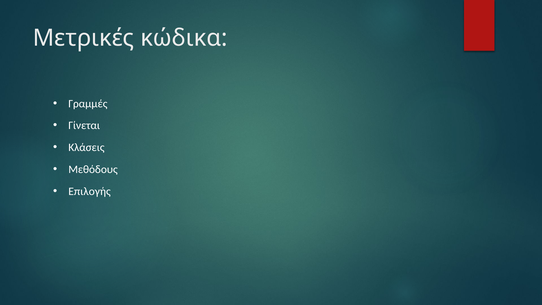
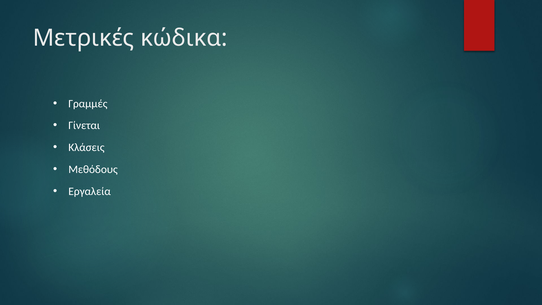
Επιλογής: Επιλογής -> Εργαλεία (90, 191)
